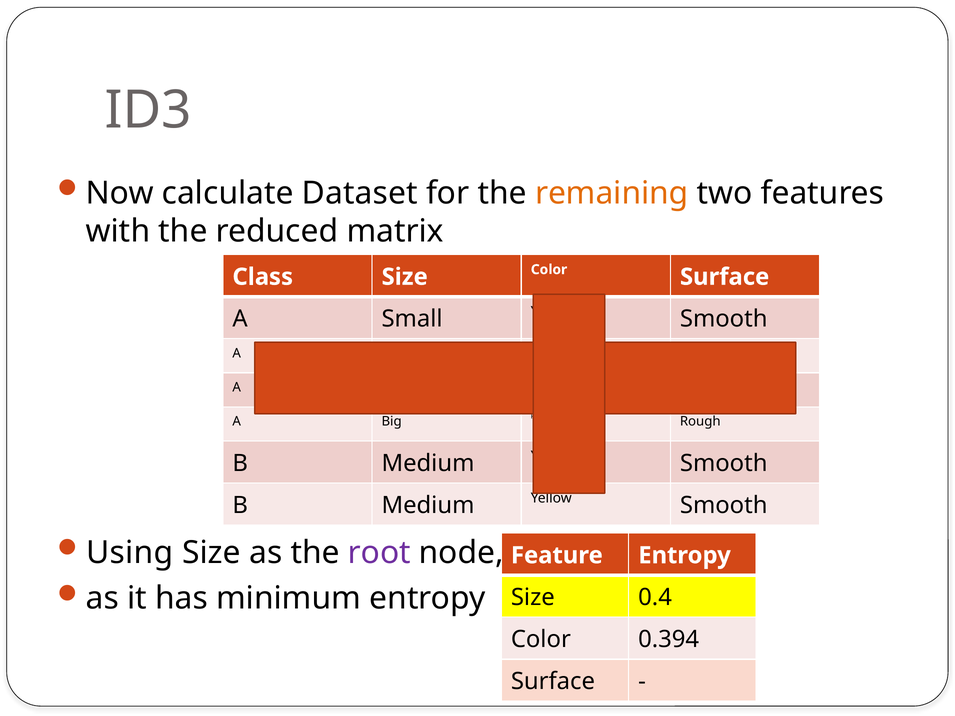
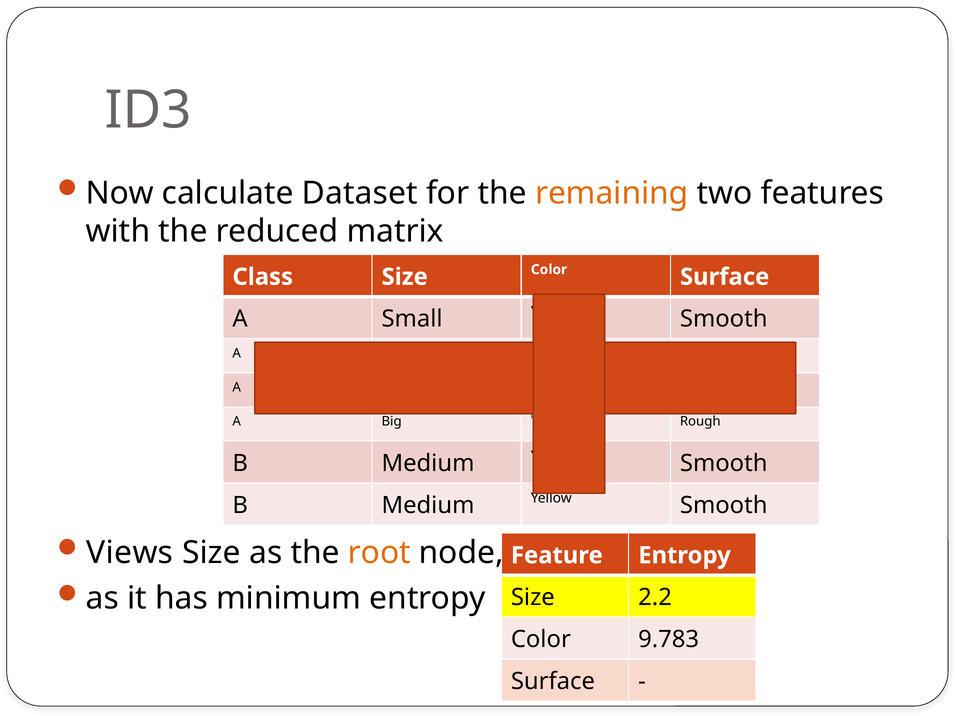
Using: Using -> Views (130, 553)
root colour: purple -> orange (379, 553)
0.4: 0.4 -> 2.2 (655, 598)
0.394: 0.394 -> 9.783 (669, 640)
